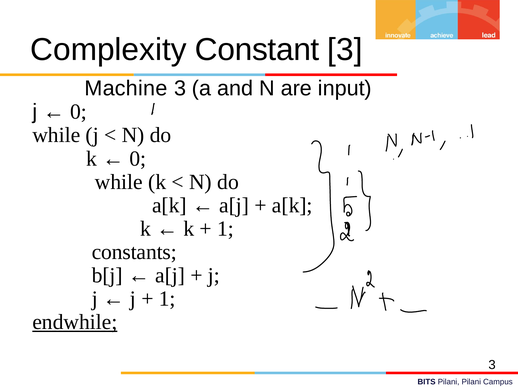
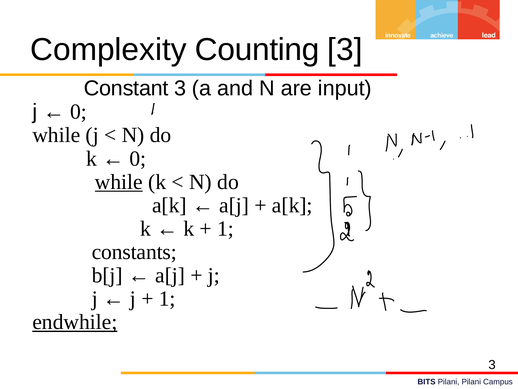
Constant: Constant -> Counting (257, 50)
Machine: Machine -> Constant (126, 88)
while underline: none -> present (119, 182)
